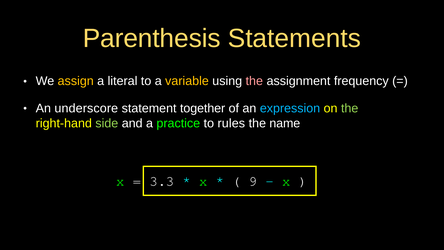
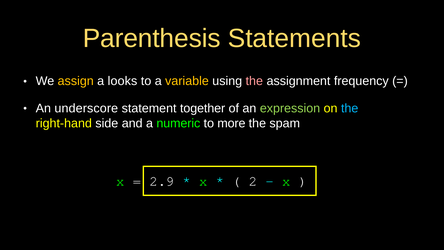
literal: literal -> looks (122, 81)
expression colour: light blue -> light green (290, 108)
the colour: light green -> light blue (350, 108)
side colour: light green -> white (107, 123)
practice: practice -> numeric (178, 123)
rules: rules -> more (231, 123)
name: name -> spam (285, 123)
3.3: 3.3 -> 2.9 (162, 181)
9: 9 -> 2 (253, 181)
